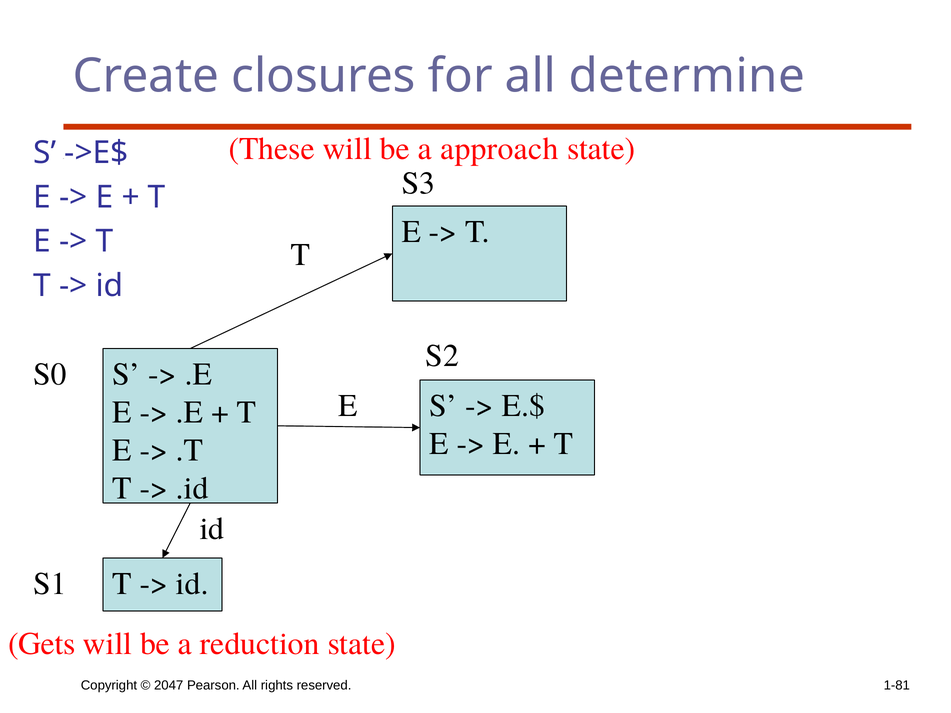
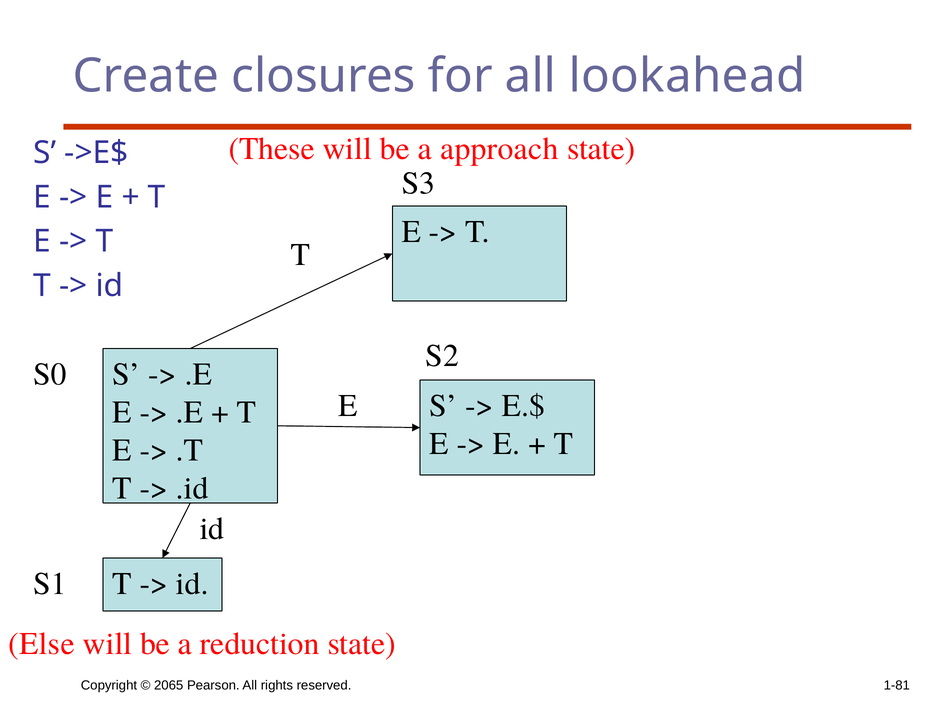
determine: determine -> lookahead (687, 76)
Gets: Gets -> Else (41, 644)
2047: 2047 -> 2065 (169, 686)
